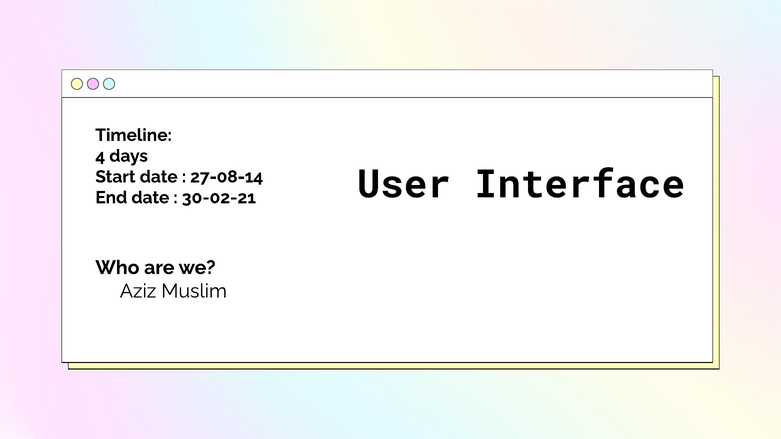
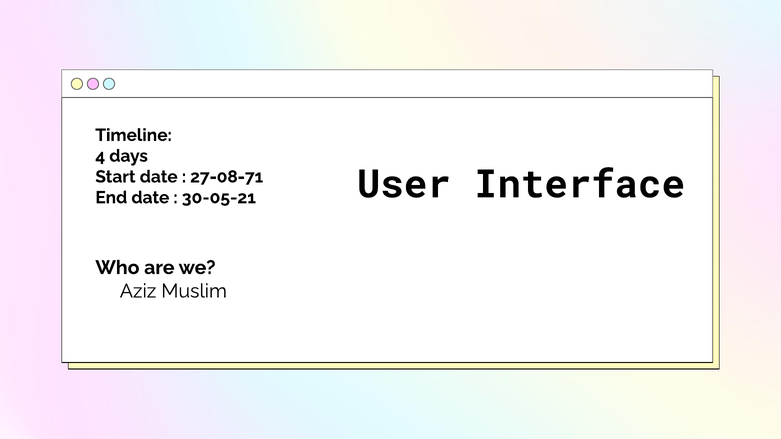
27-08-14: 27-08-14 -> 27-08-71 (227, 177)
30-02-21: 30-02-21 -> 30-05-21 (219, 198)
